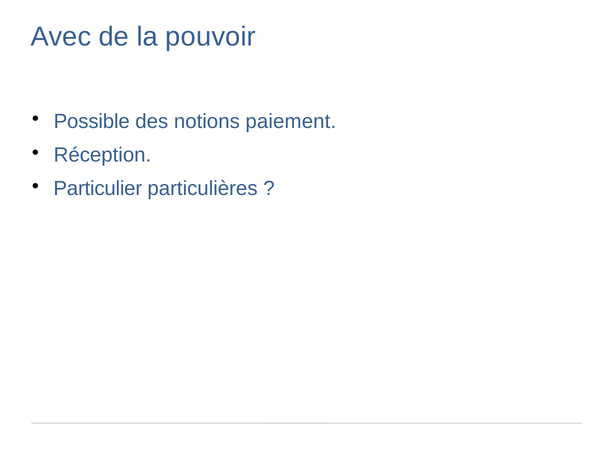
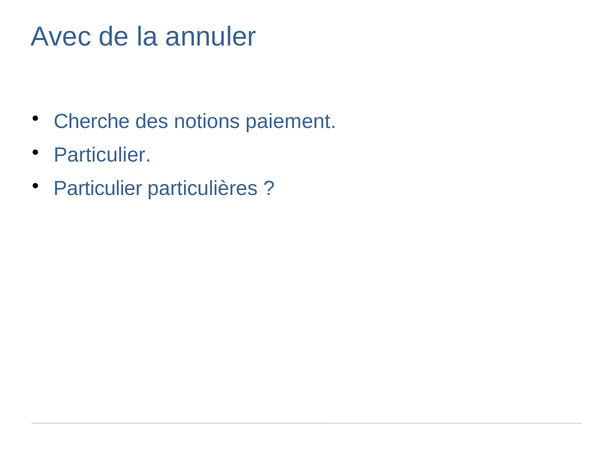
pouvoir: pouvoir -> annuler (211, 37)
Possible: Possible -> Cherche (92, 121)
Réception: Réception -> Particulier (102, 155)
